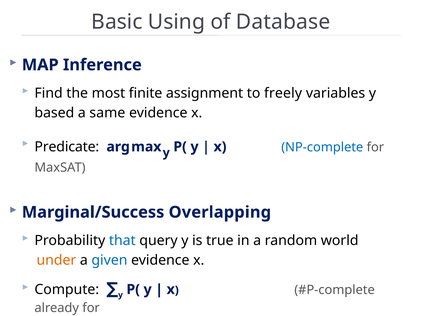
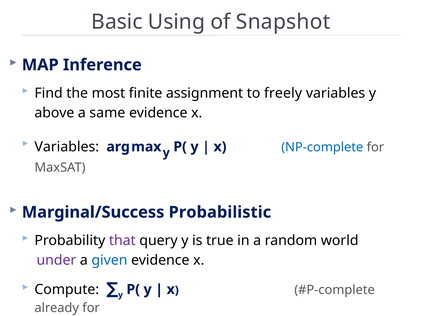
Database: Database -> Snapshot (283, 22)
based: based -> above (54, 113)
Predicate: Predicate -> Variables (67, 147)
Overlapping: Overlapping -> Probabilistic (220, 213)
that colour: blue -> purple (122, 241)
under colour: orange -> purple (56, 261)
